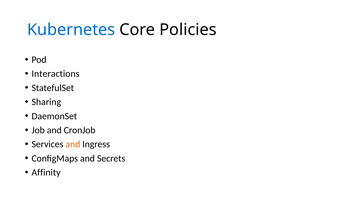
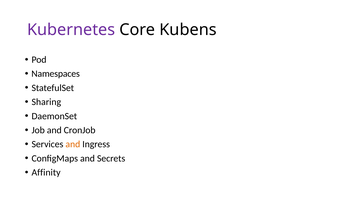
Kubernetes colour: blue -> purple (71, 30)
Policies: Policies -> Kubens (188, 30)
Interactions: Interactions -> Namespaces (56, 74)
